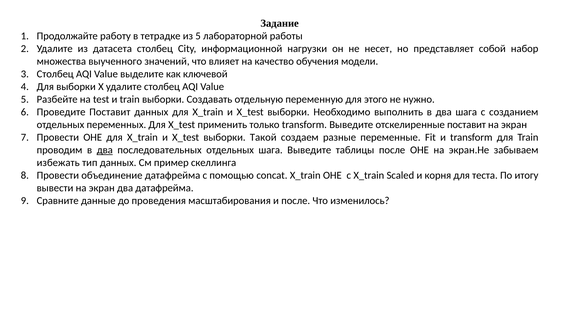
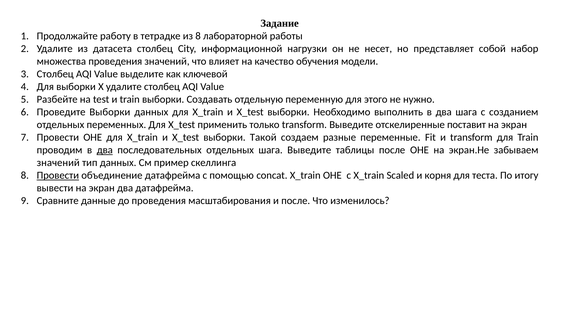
из 5: 5 -> 8 (198, 36)
множества выученного: выученного -> проведения (115, 61)
Проведите Поставит: Поставит -> Выборки (110, 112)
избежать: избежать -> значений (58, 163)
Провести underline: none -> present (58, 176)
